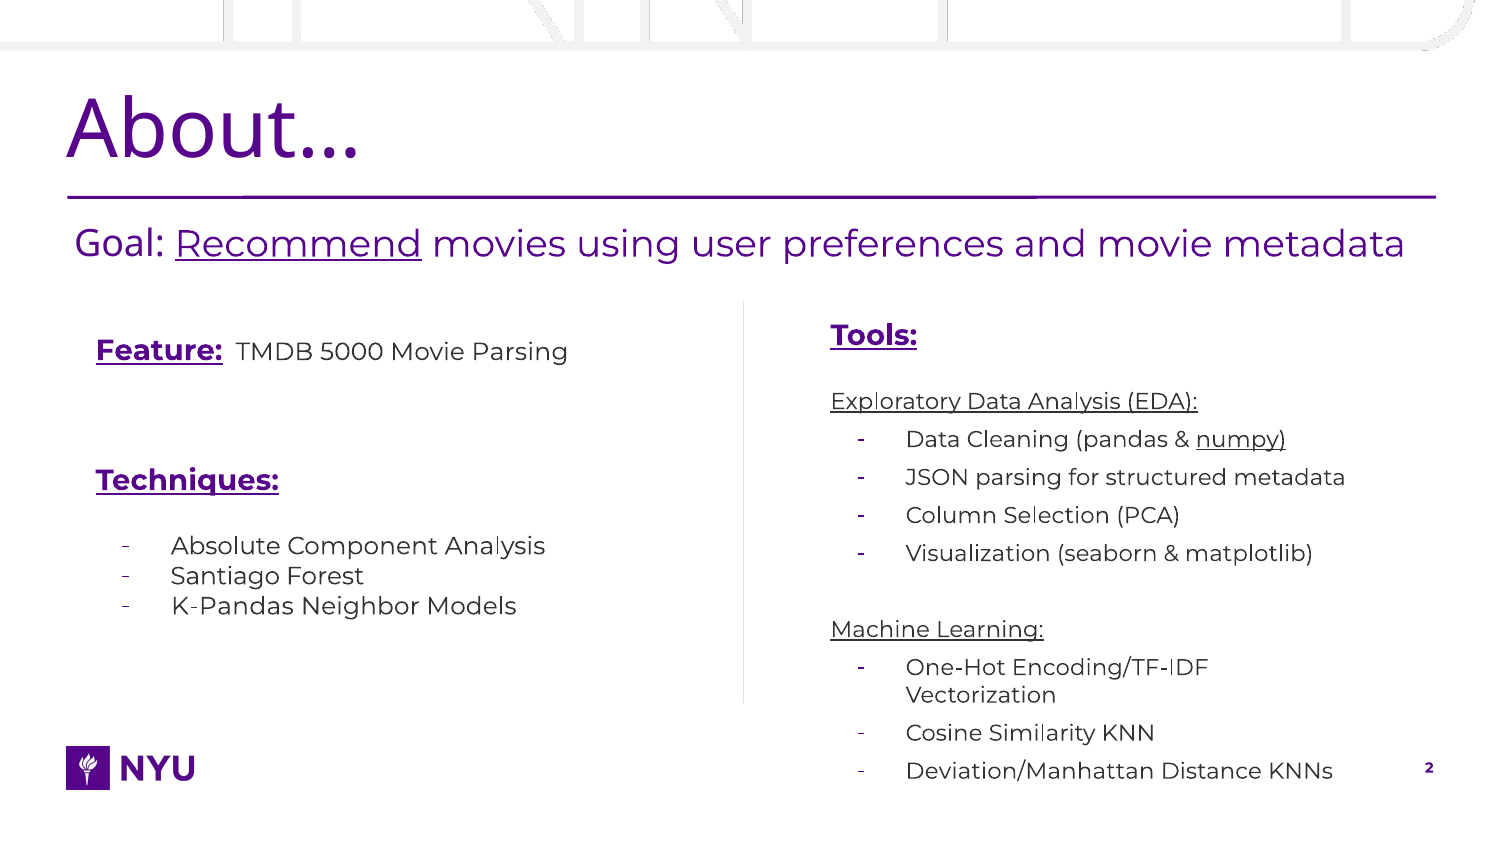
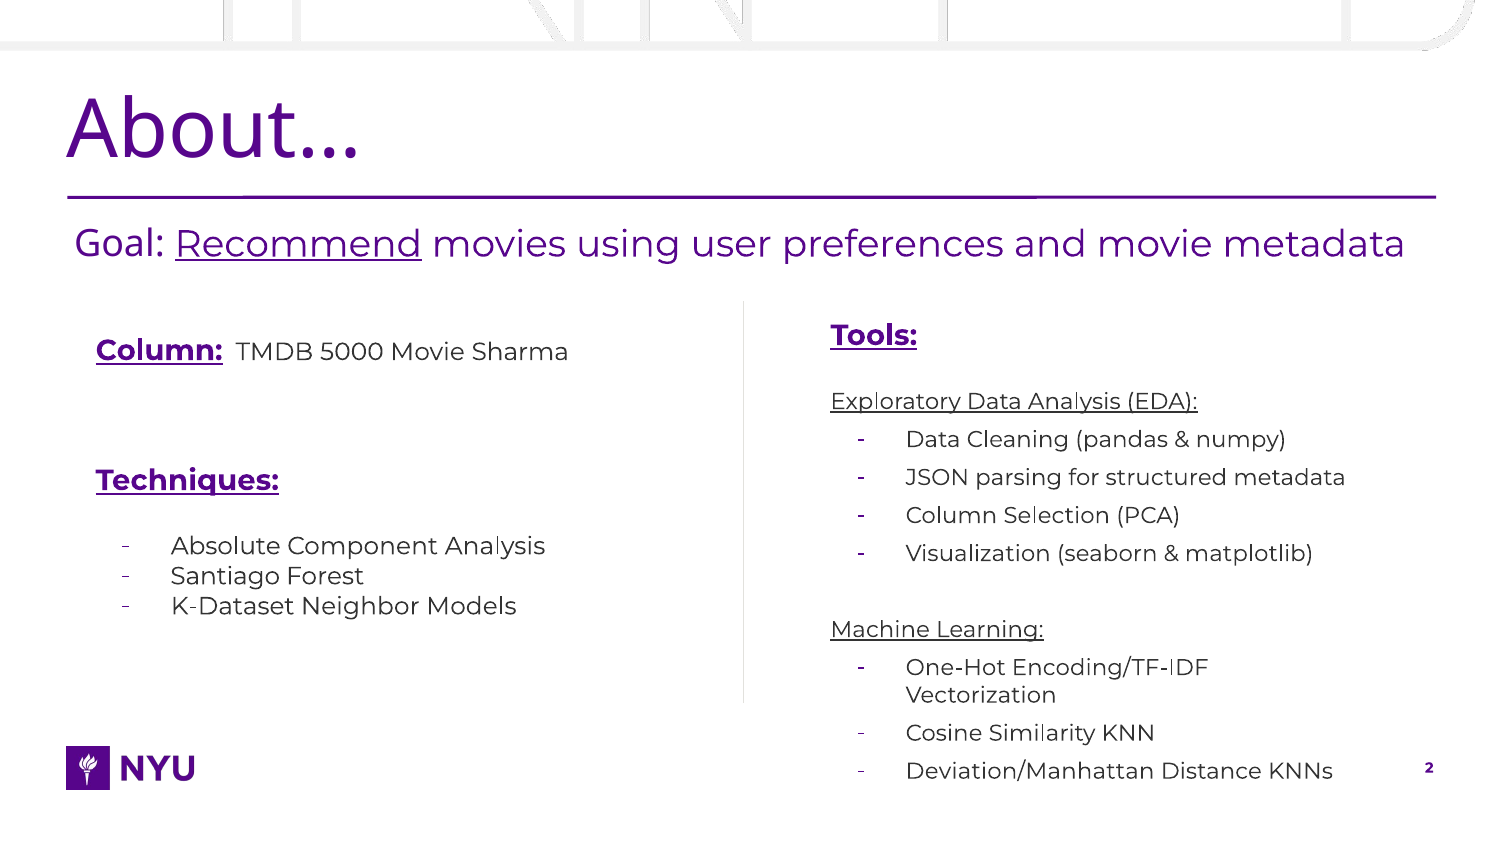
Feature: Feature -> Column (159, 350)
Movie Parsing: Parsing -> Sharma (520, 352)
numpy underline: present -> none (1241, 439)
K-Pandas: K-Pandas -> K-Dataset (233, 606)
